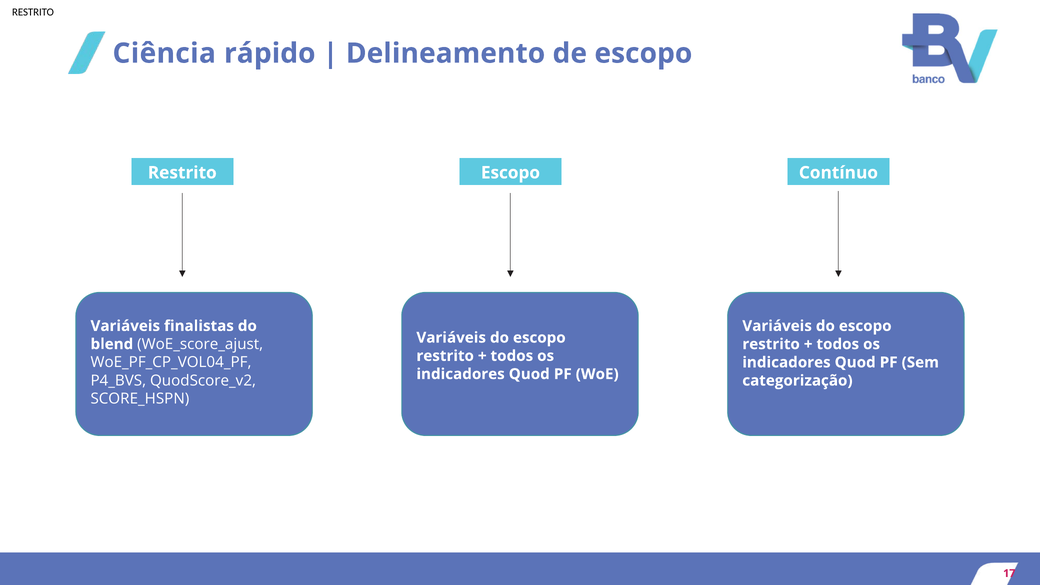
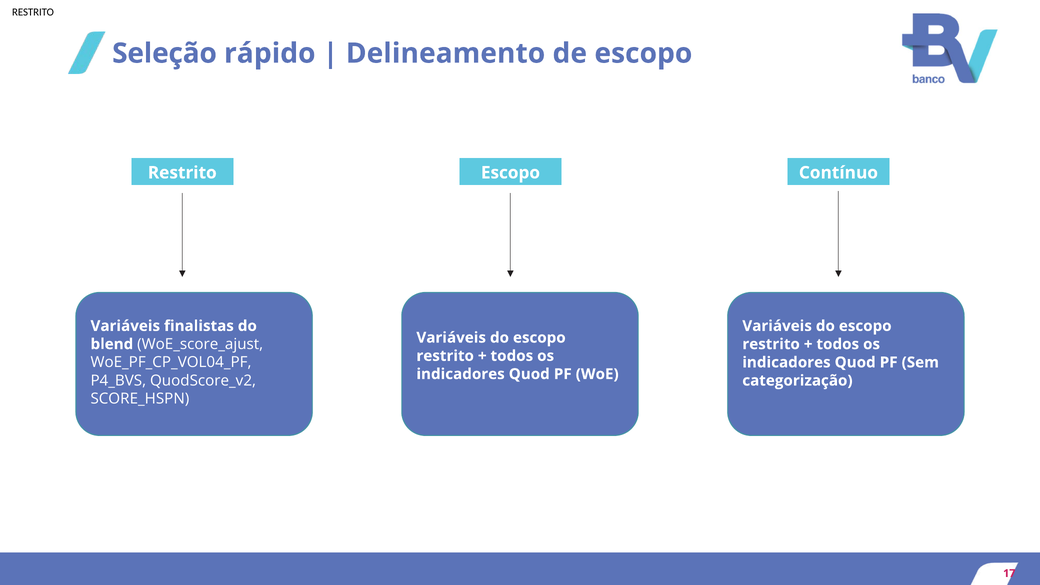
Ciência: Ciência -> Seleção (164, 53)
